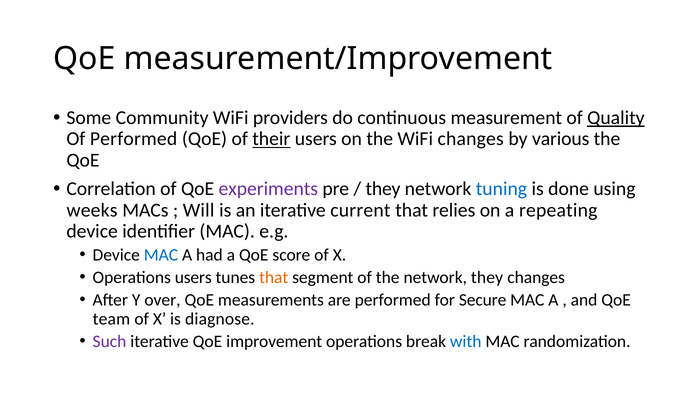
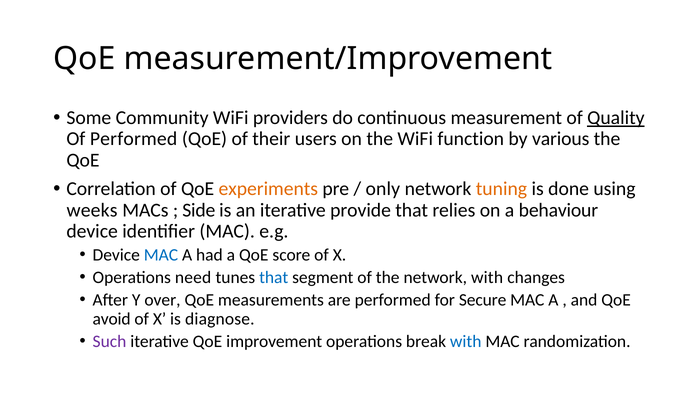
their underline: present -> none (271, 139)
WiFi changes: changes -> function (471, 139)
experiments colour: purple -> orange (268, 189)
they: they -> only (383, 189)
tuning colour: blue -> orange (501, 189)
Will: Will -> Side (199, 210)
current: current -> provide (361, 210)
repeating: repeating -> behaviour (558, 210)
Operations users: users -> need (193, 278)
that colour: orange -> blue (274, 278)
network they: they -> with (487, 278)
team: team -> avoid (112, 319)
